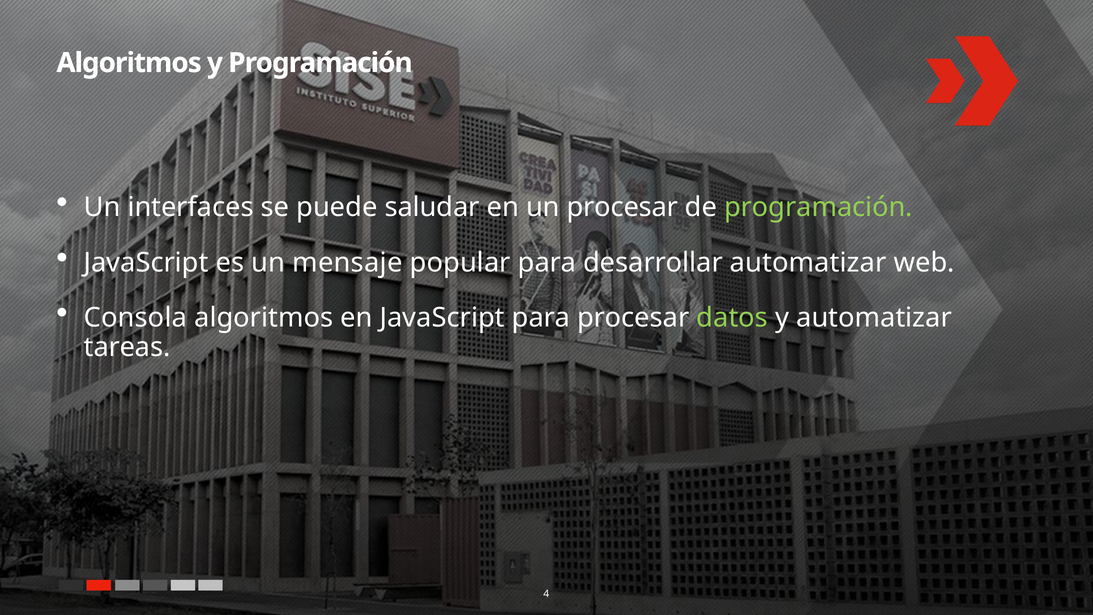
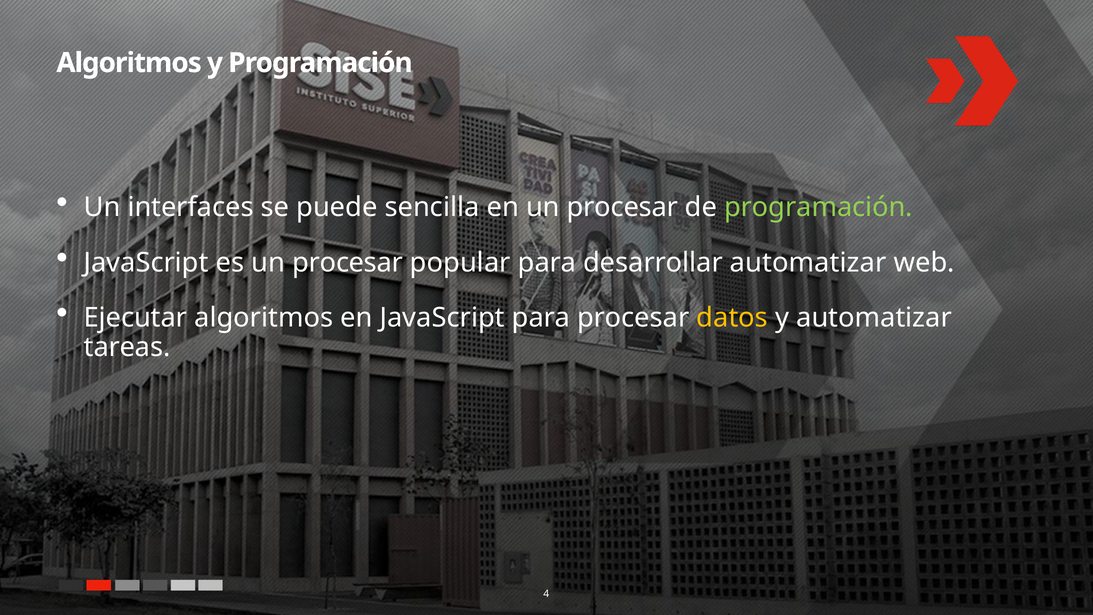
saludar: saludar -> sencilla (432, 207)
es un mensaje: mensaje -> procesar (348, 262)
Consola: Consola -> Ejecutar (135, 318)
datos colour: light green -> yellow (732, 318)
